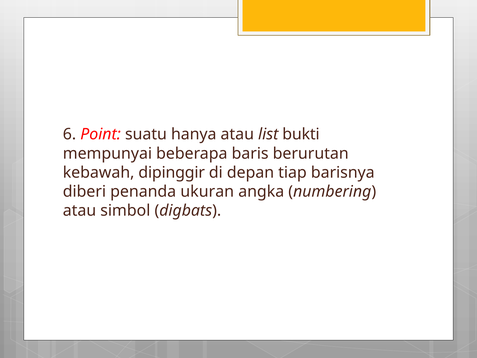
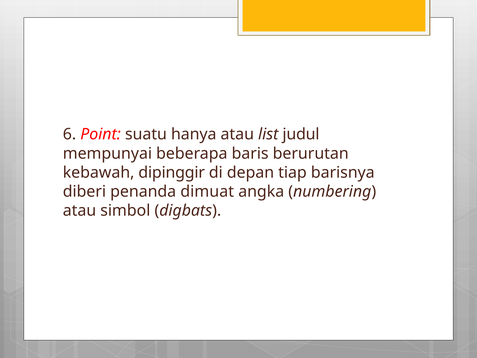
bukti: bukti -> judul (301, 134)
ukuran: ukuran -> dimuat (207, 192)
